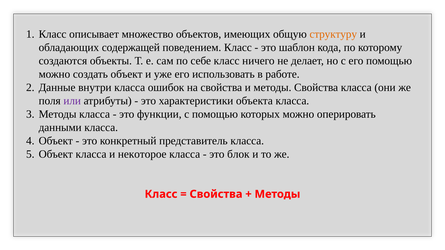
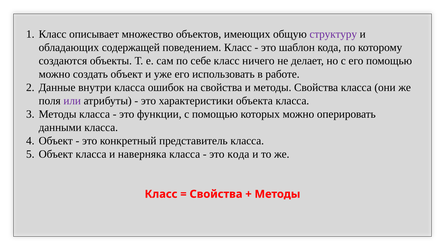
структуру colour: orange -> purple (333, 34)
некоторое: некоторое -> наверняка (142, 154)
это блок: блок -> кода (238, 154)
